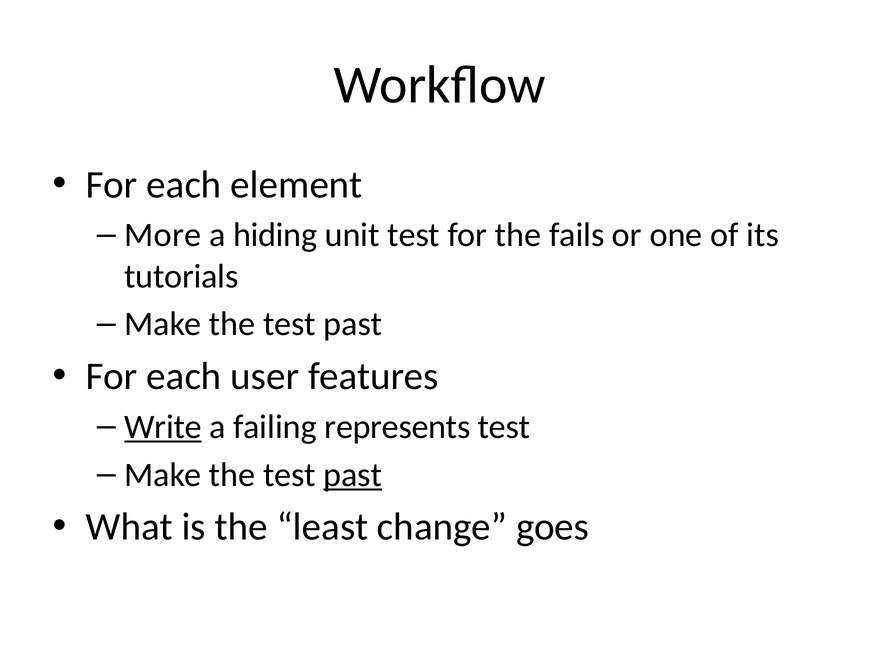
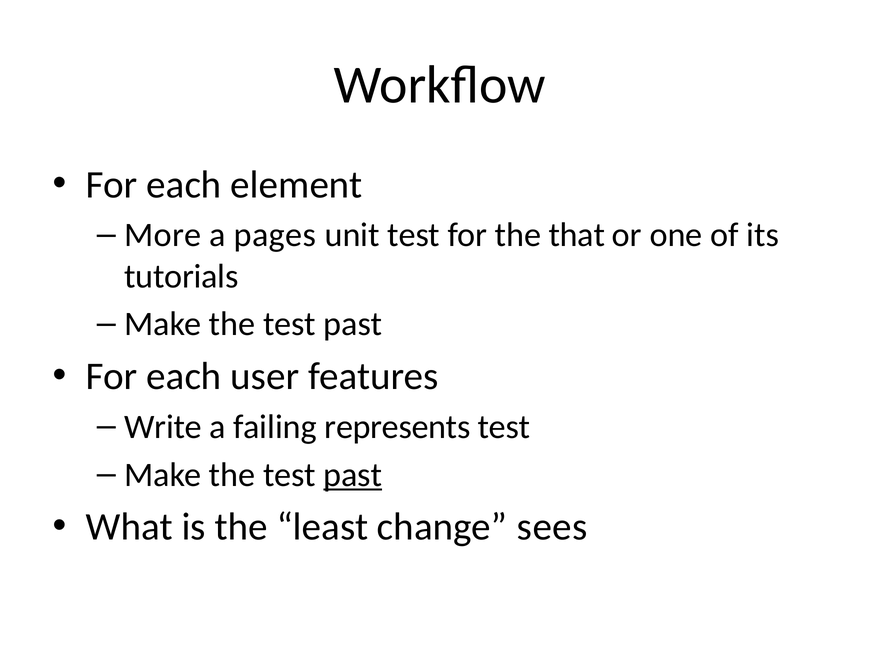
hiding: hiding -> pages (275, 235)
fails: fails -> that (577, 235)
Write underline: present -> none (163, 427)
goes: goes -> sees (552, 527)
